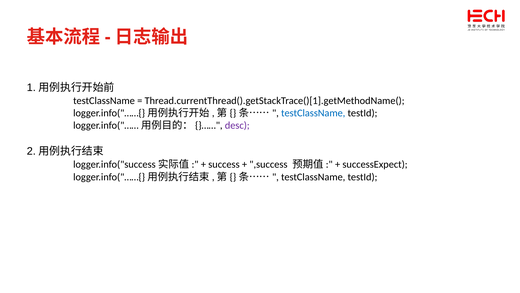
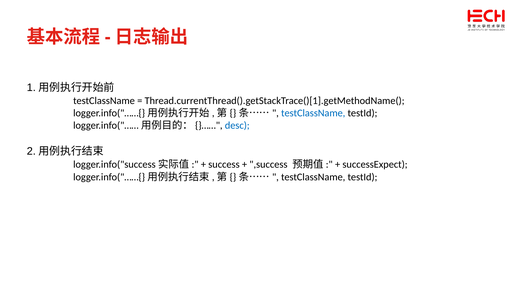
desc colour: purple -> blue (237, 125)
